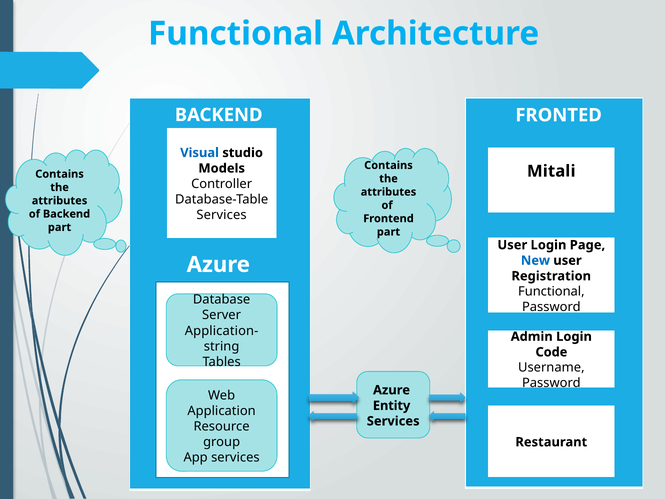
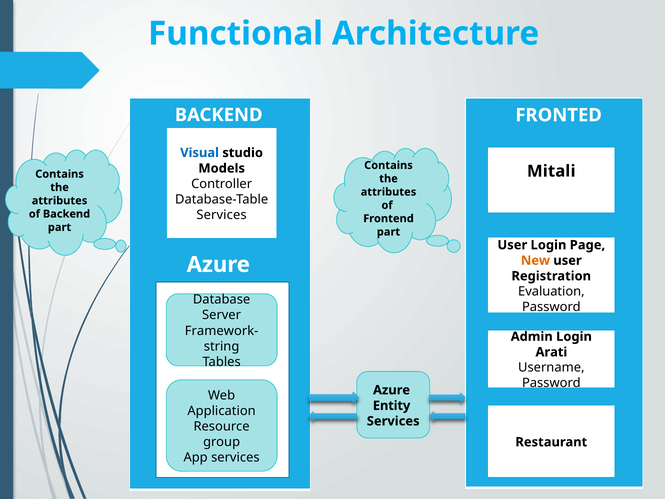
New colour: blue -> orange (535, 260)
Functional: Functional -> Evaluation (551, 291)
Application-: Application- -> Framework- (222, 331)
Code: Code -> Arati (551, 352)
